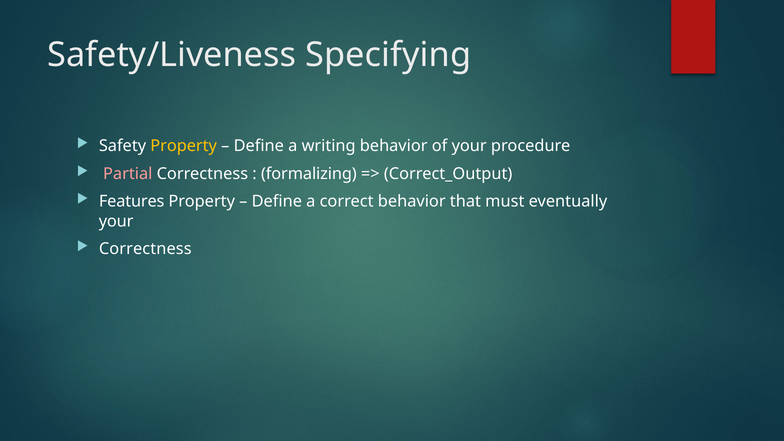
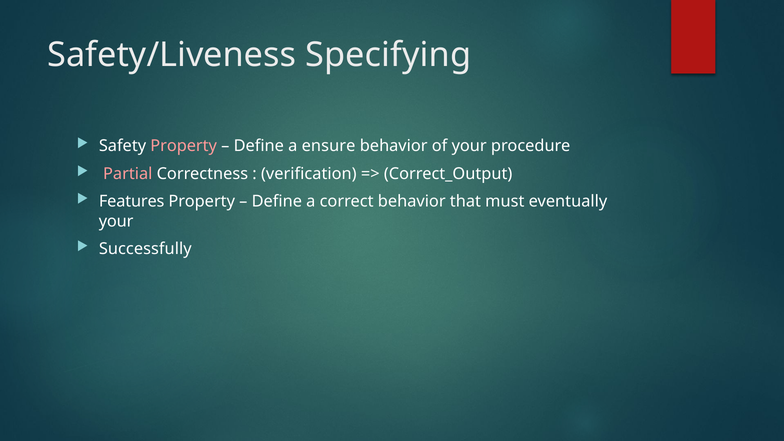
Property colour: yellow -> pink (184, 146)
writing: writing -> ensure (329, 146)
formalizing: formalizing -> verification (309, 174)
Correctness: Correctness -> Successfully (145, 249)
